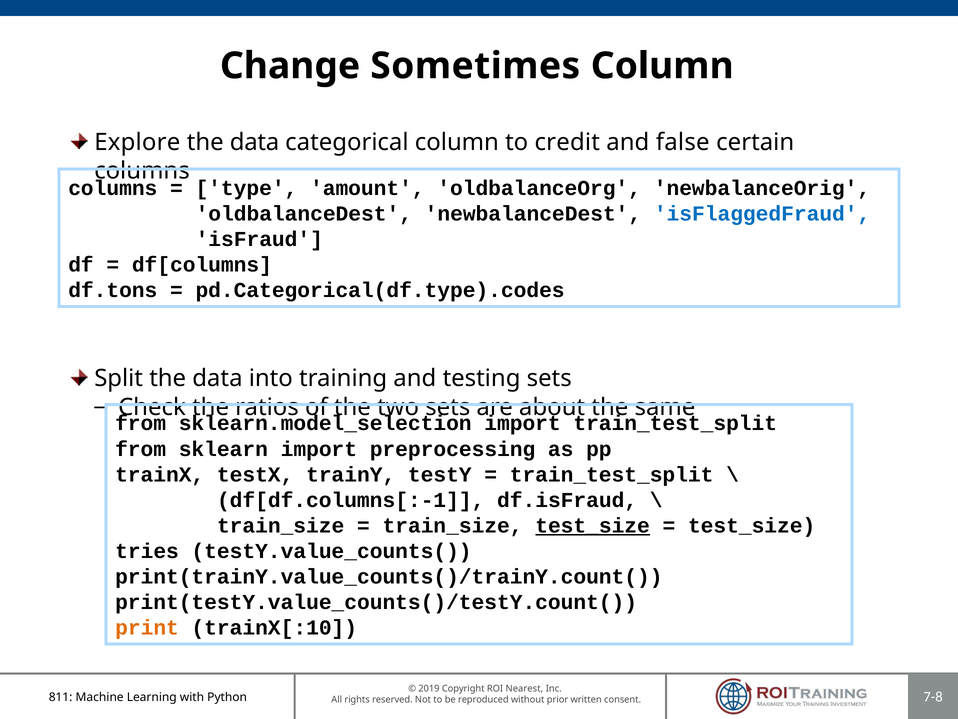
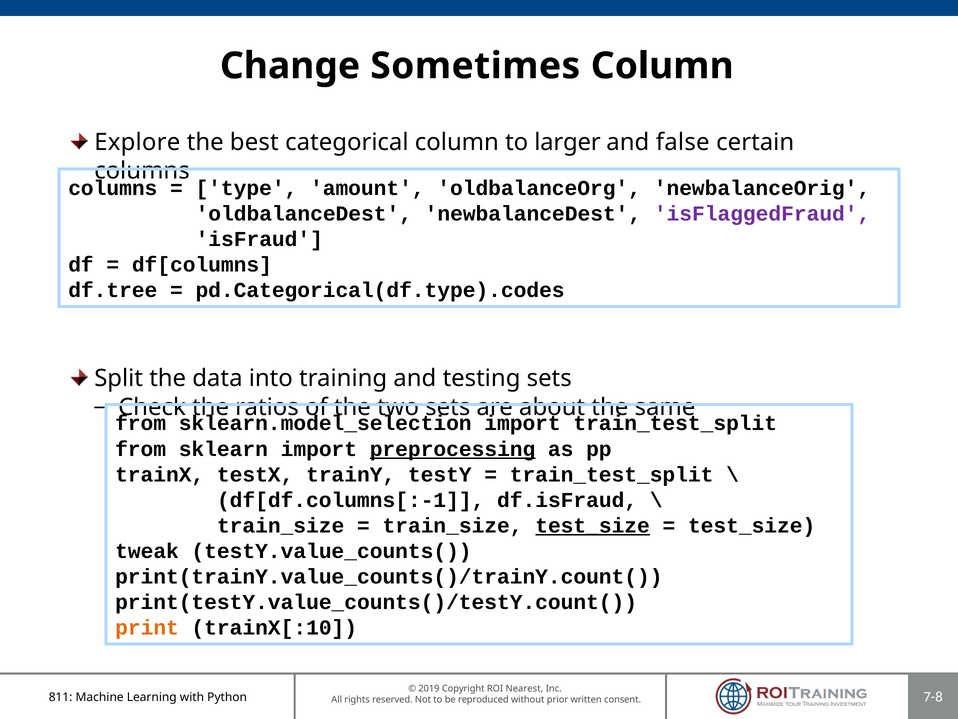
data: data -> best (254, 142)
credit: credit -> larger (567, 142)
isFlaggedFraud colour: blue -> purple (762, 214)
df.tons: df.tons -> df.tree (113, 290)
preprocessing underline: none -> present (453, 449)
tries: tries -> tweak (147, 551)
